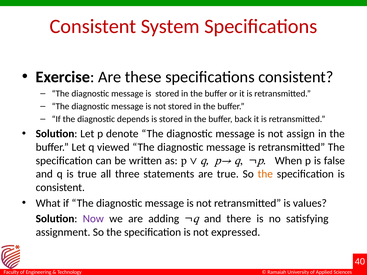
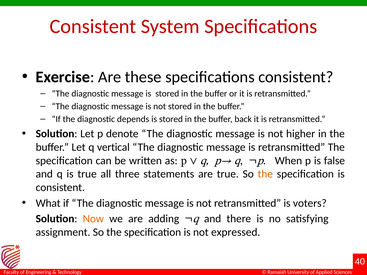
assign: assign -> higher (301, 134)
viewed: viewed -> vertical (113, 147)
values: values -> voters (310, 203)
Now colour: purple -> orange (93, 219)
